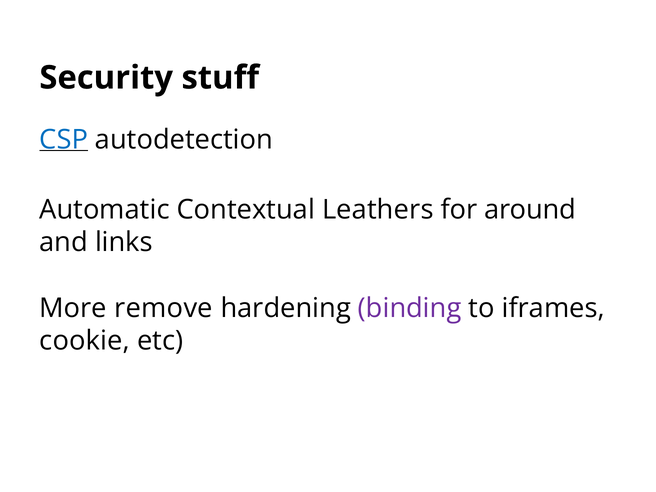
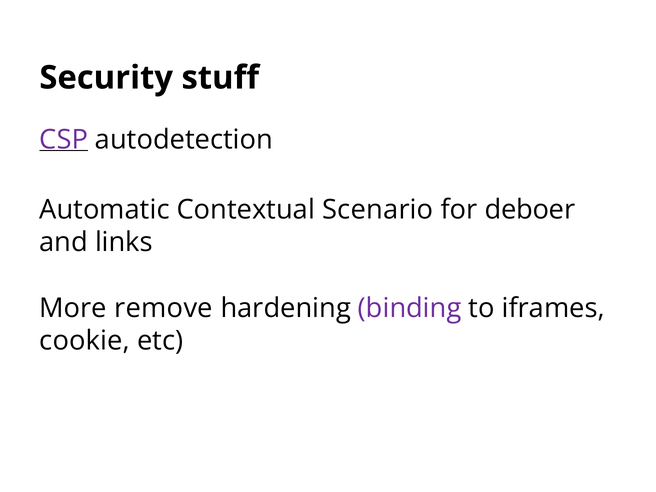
CSP colour: blue -> purple (64, 140)
Leathers: Leathers -> Scenario (378, 210)
around: around -> deboer (530, 210)
